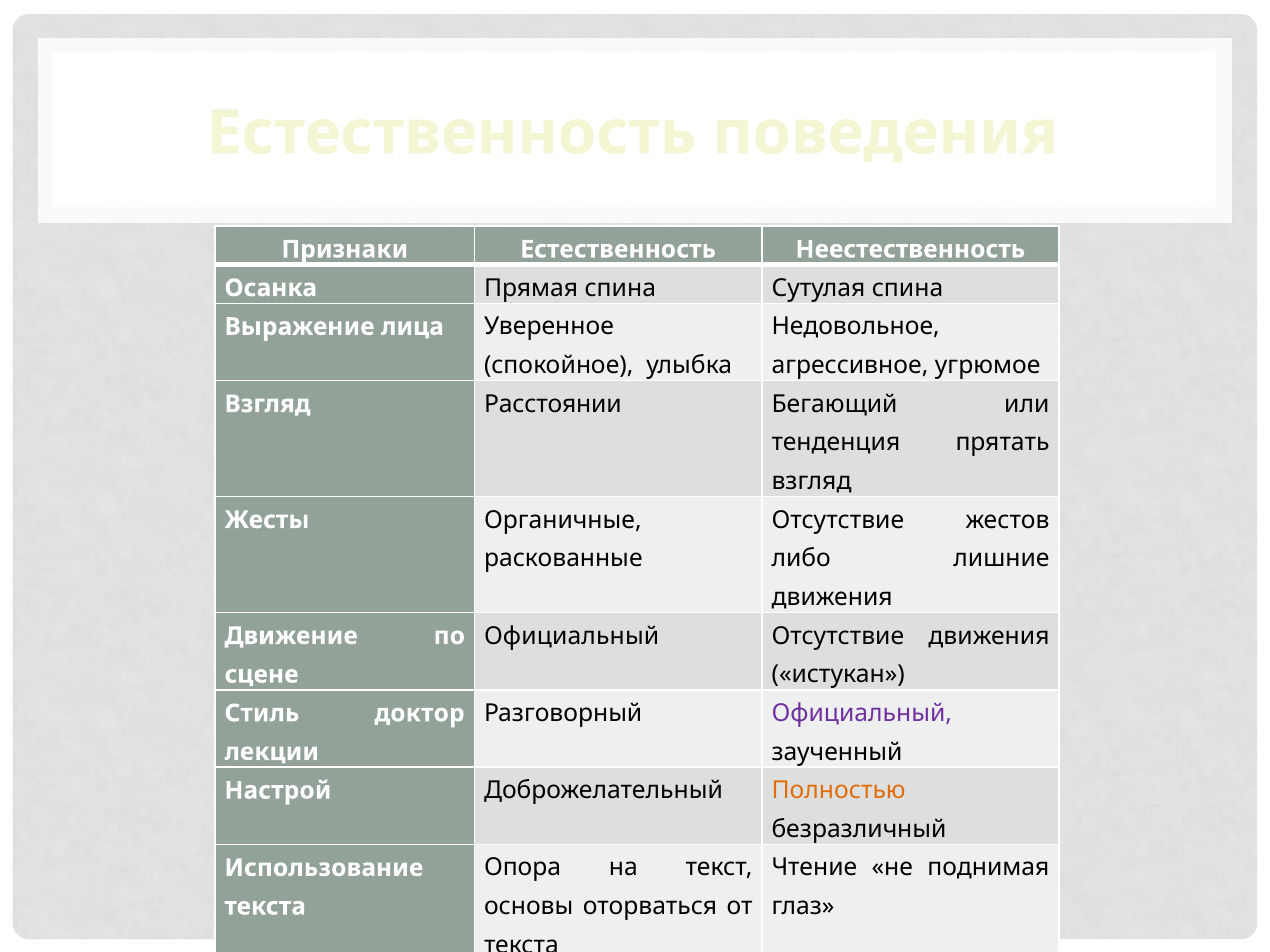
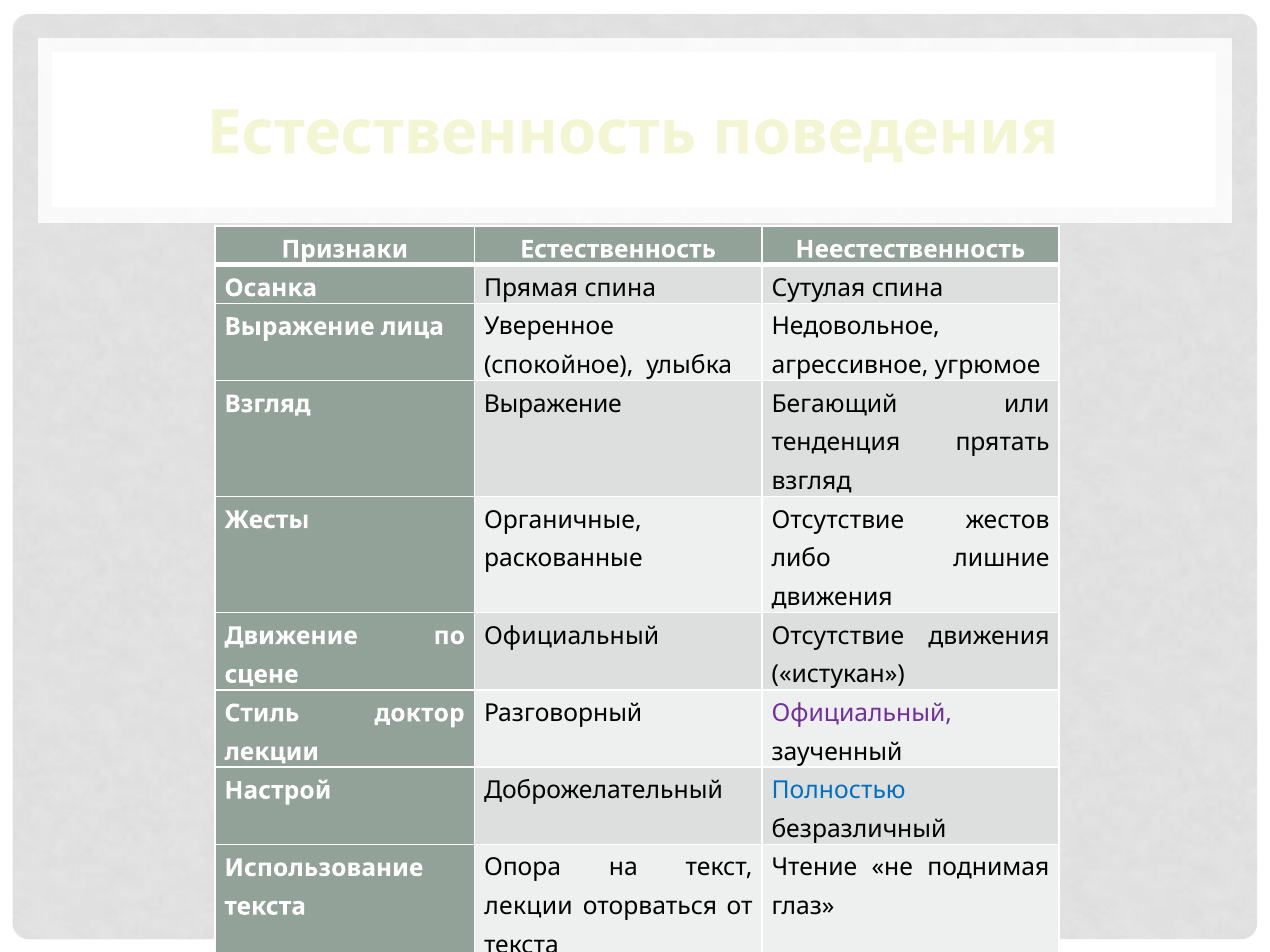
Взгляд Расстоянии: Расстоянии -> Выражение (553, 404)
Полностью colour: orange -> blue (839, 791)
основы: основы -> лекции (529, 907)
